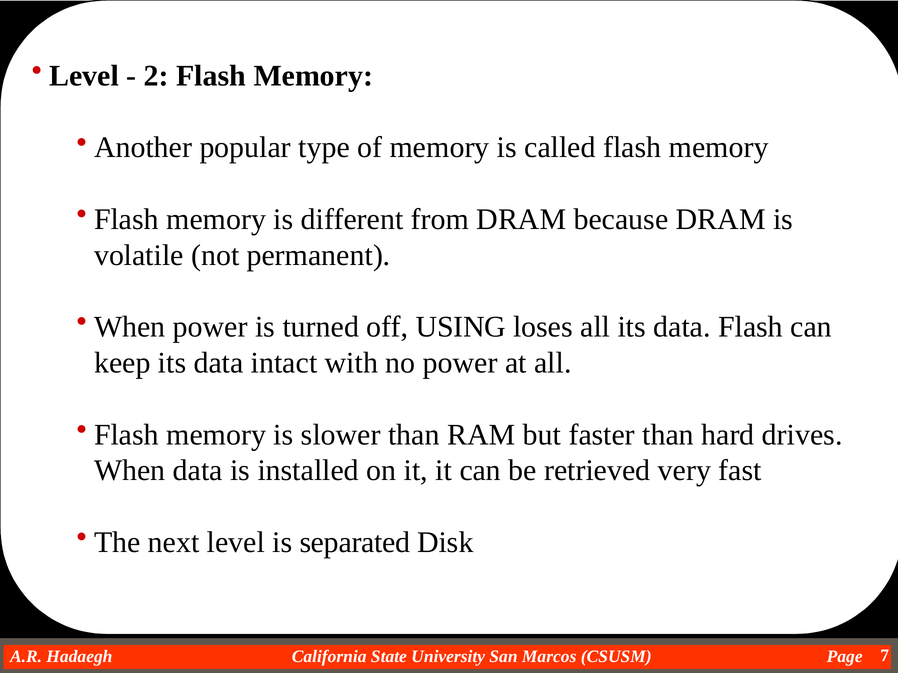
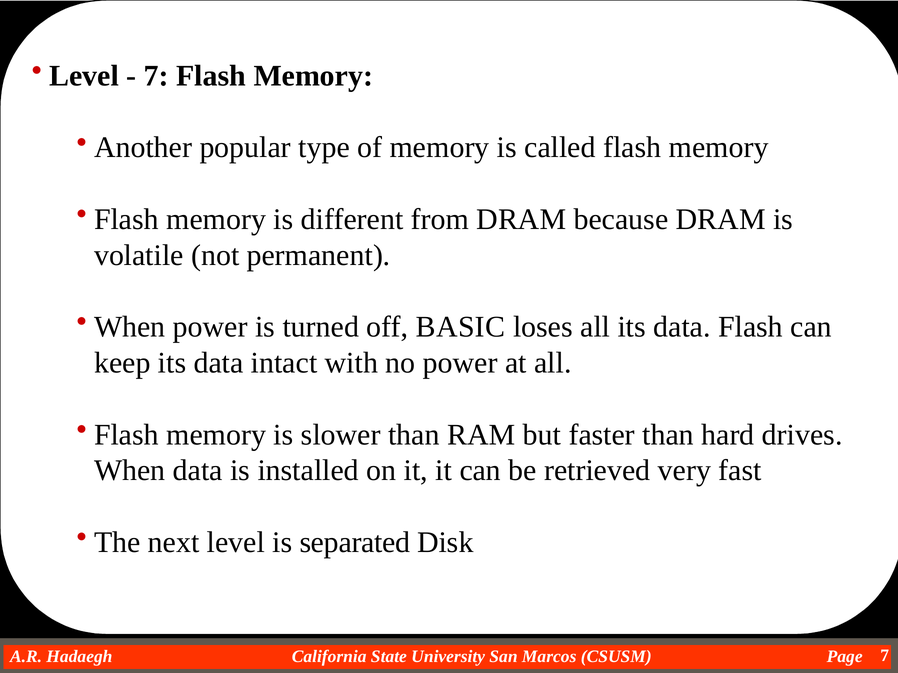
2: 2 -> 7 (156, 76)
USING: USING -> BASIC (461, 327)
